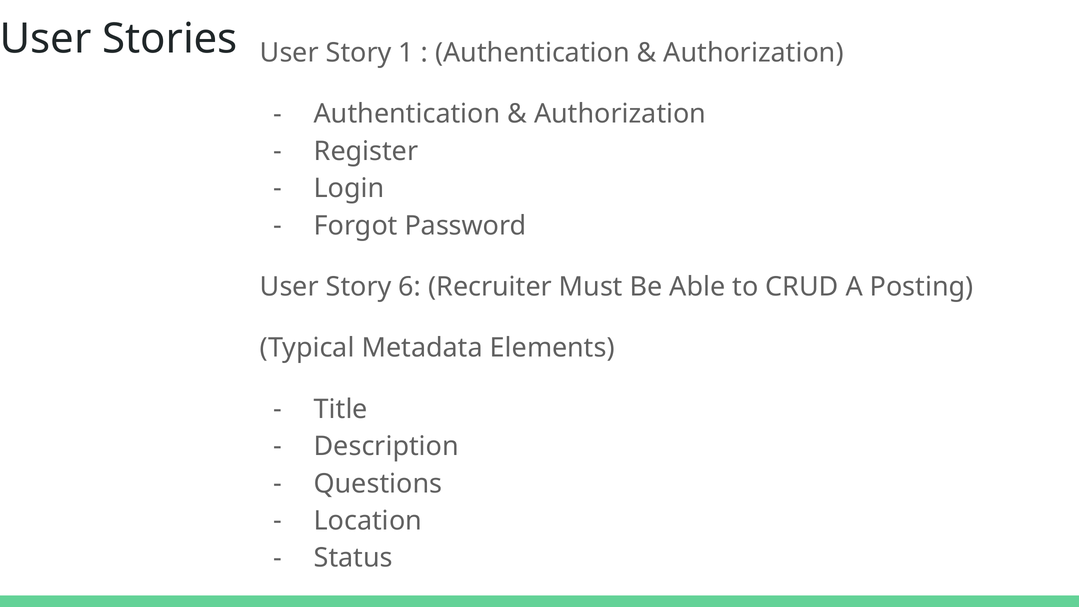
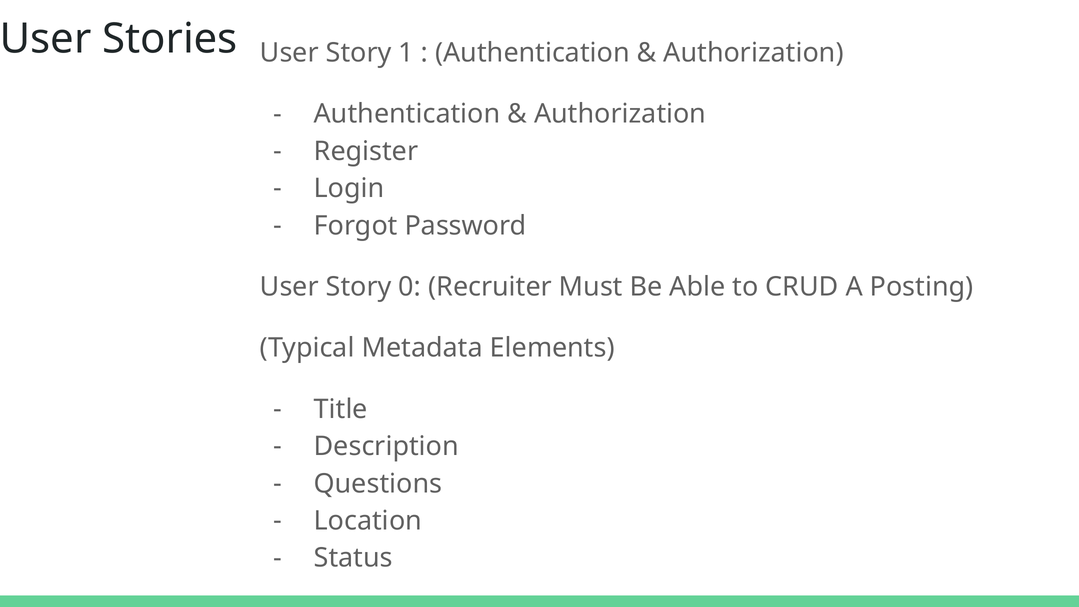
6: 6 -> 0 (410, 287)
